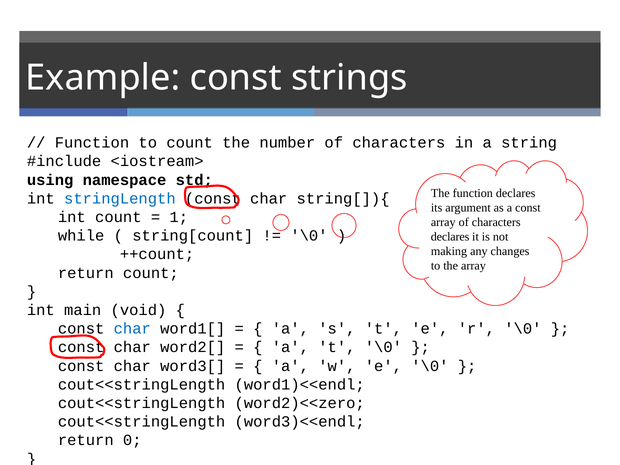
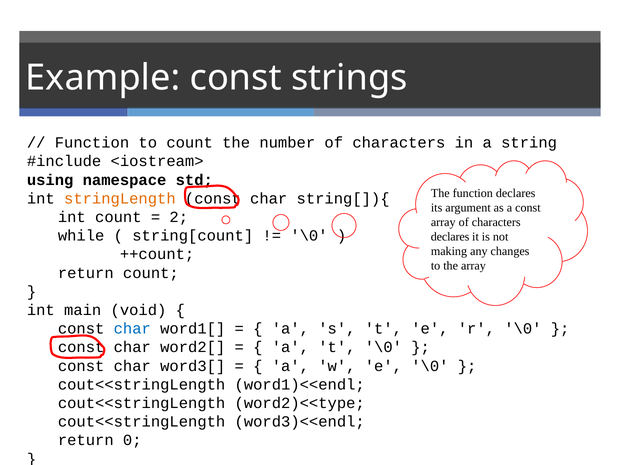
stringLength colour: blue -> orange (120, 199)
1: 1 -> 2 (179, 217)
word2)<<zero: word2)<<zero -> word2)<<type (300, 403)
